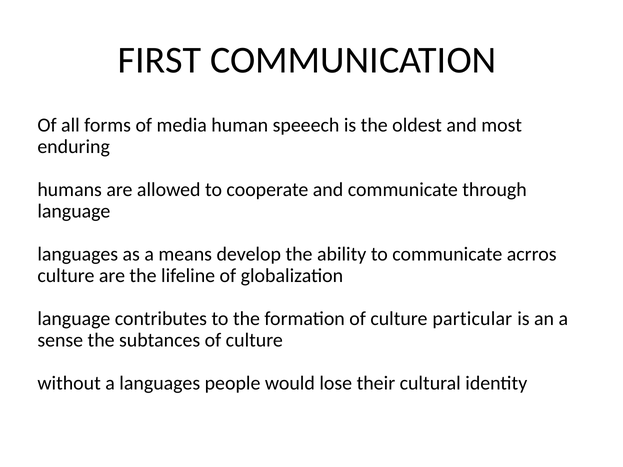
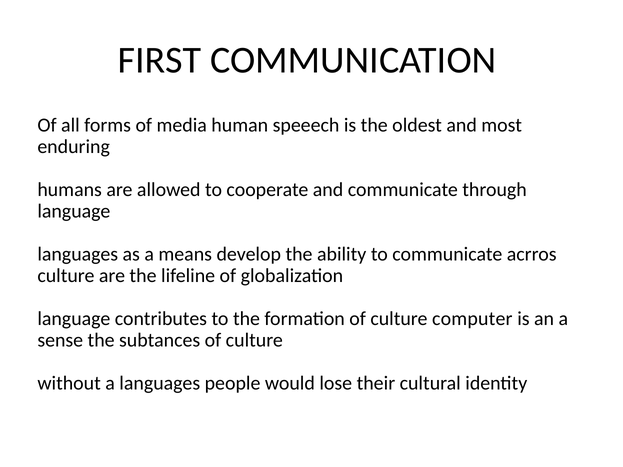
particular: particular -> computer (472, 319)
